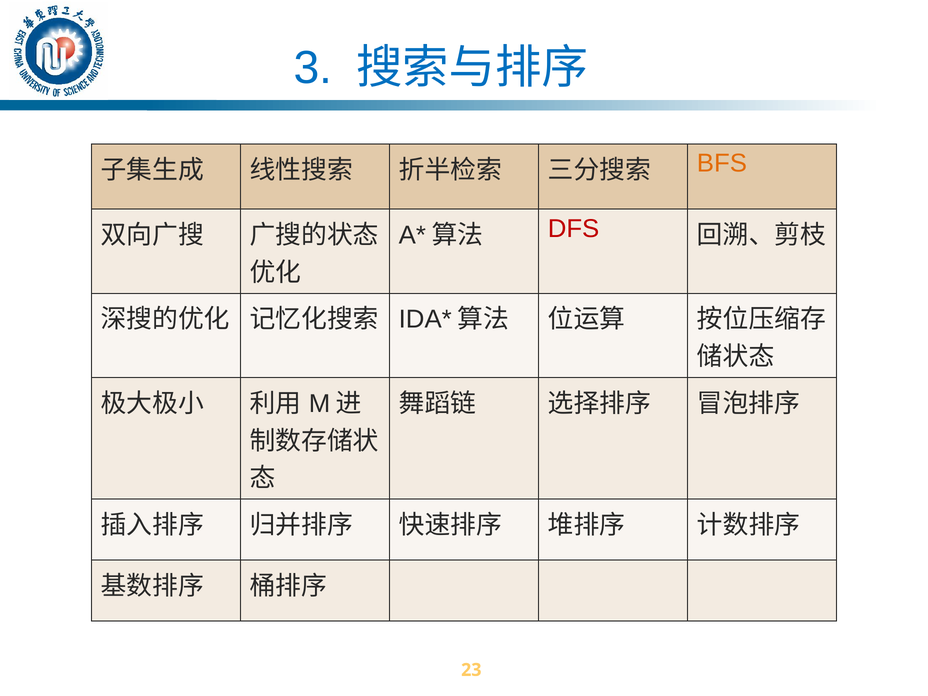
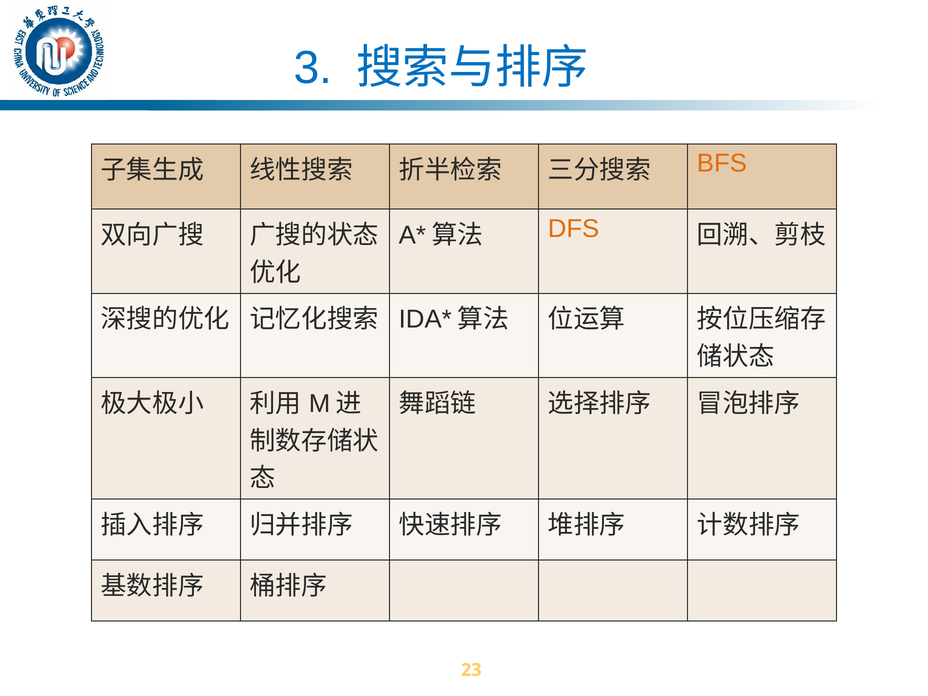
DFS colour: red -> orange (574, 229)
